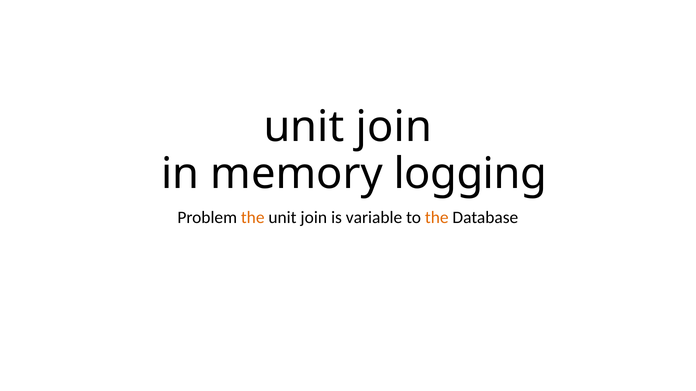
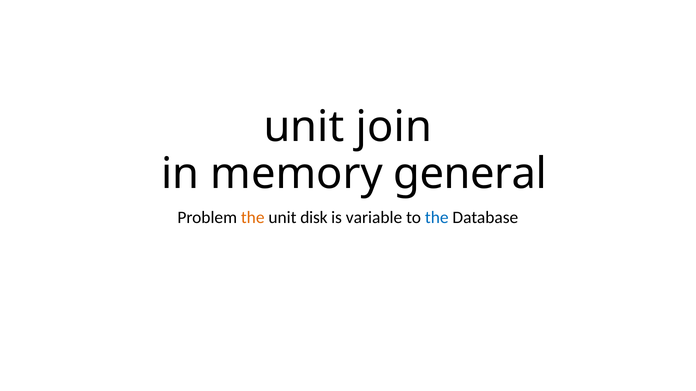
logging: logging -> general (470, 174)
join: join -> disk (314, 218)
the colour: orange -> blue (437, 218)
